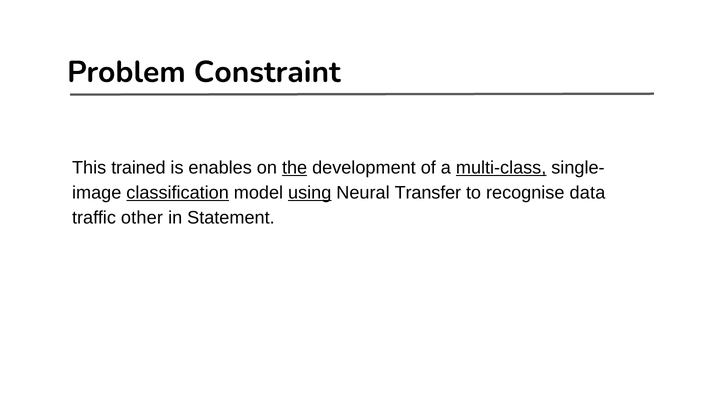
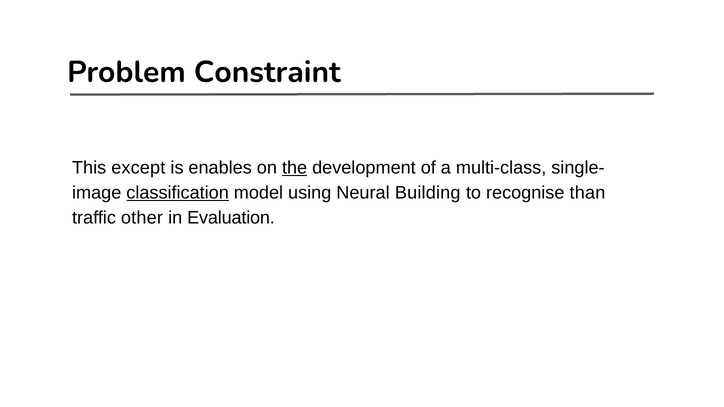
trained: trained -> except (138, 168)
multi-class underline: present -> none (501, 168)
using underline: present -> none (310, 193)
Transfer: Transfer -> Building (428, 193)
data: data -> than (587, 193)
Statement: Statement -> Evaluation (231, 218)
